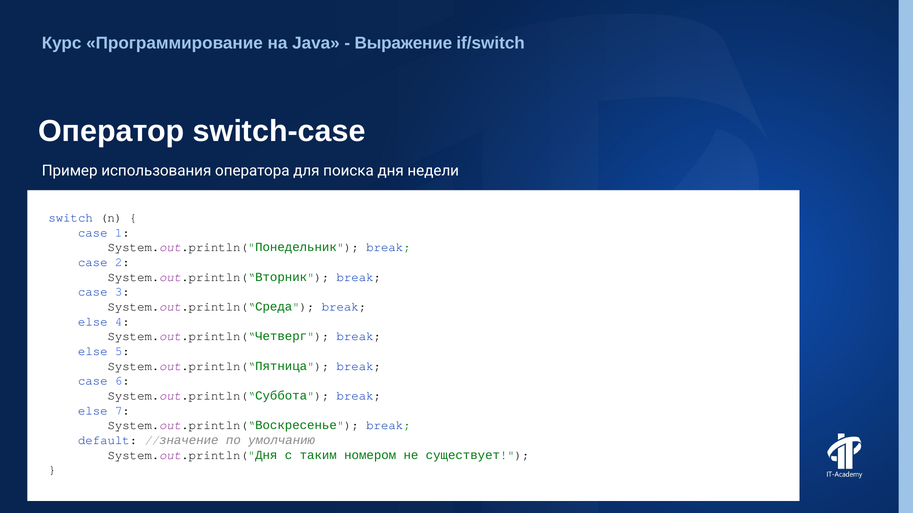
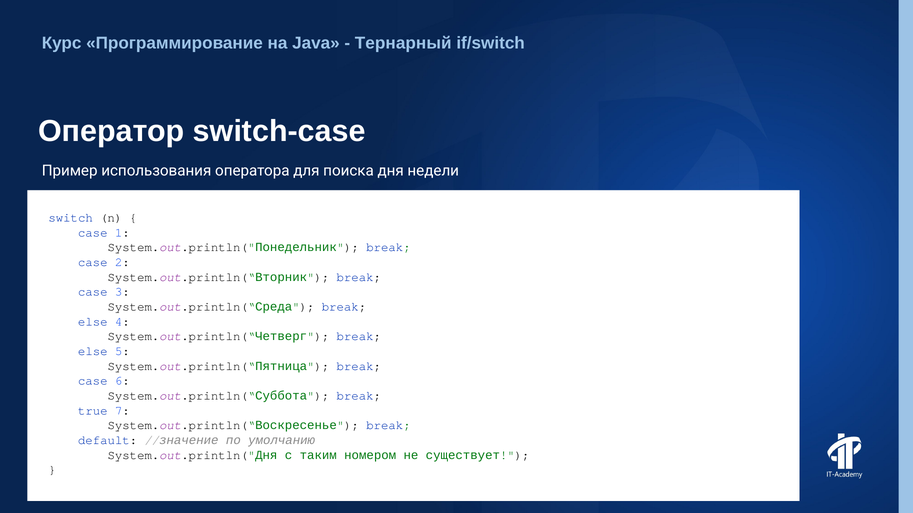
Выражение: Выражение -> Тернарный (403, 43)
else: else -> true (93, 411)
